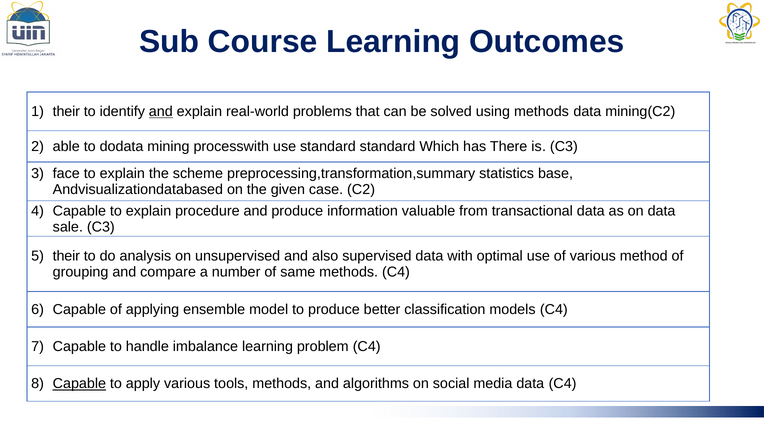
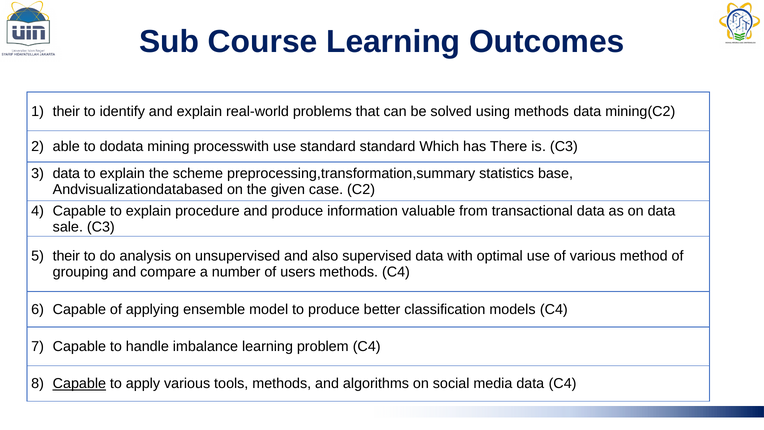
and underline: present -> none (161, 112)
face: face -> data (66, 174)
same: same -> users (298, 272)
